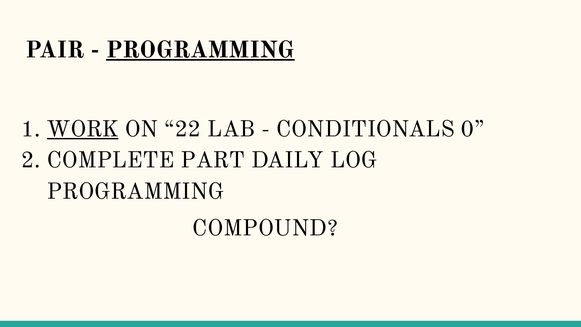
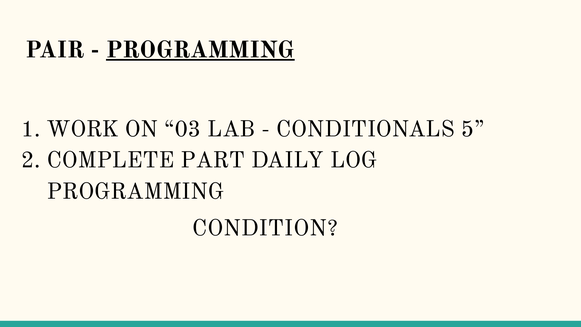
WORK underline: present -> none (83, 129)
22: 22 -> 03 (183, 129)
0: 0 -> 5 (473, 129)
COMPOUND: COMPOUND -> CONDITION (265, 228)
